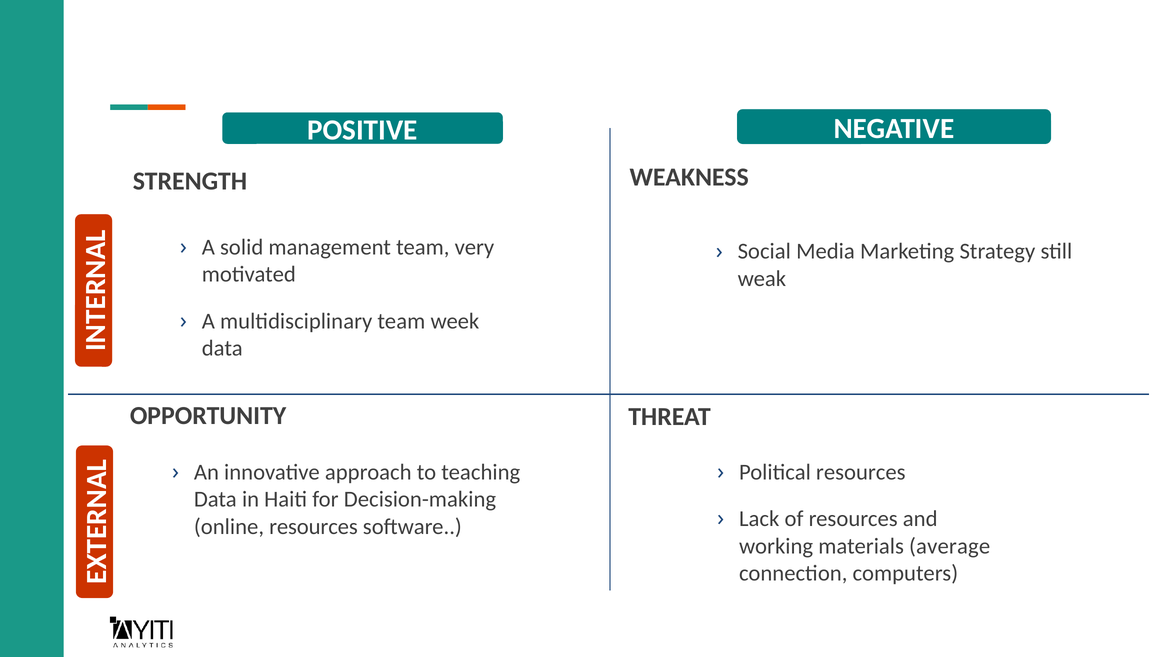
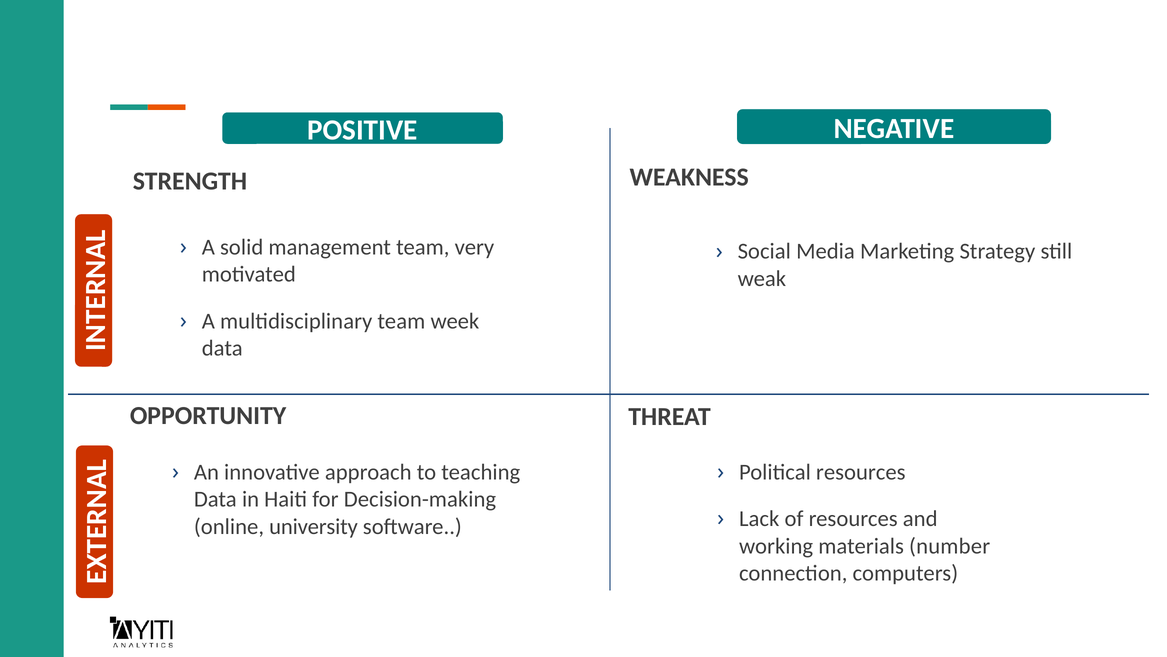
online resources: resources -> university (314, 526)
average: average -> number (950, 546)
